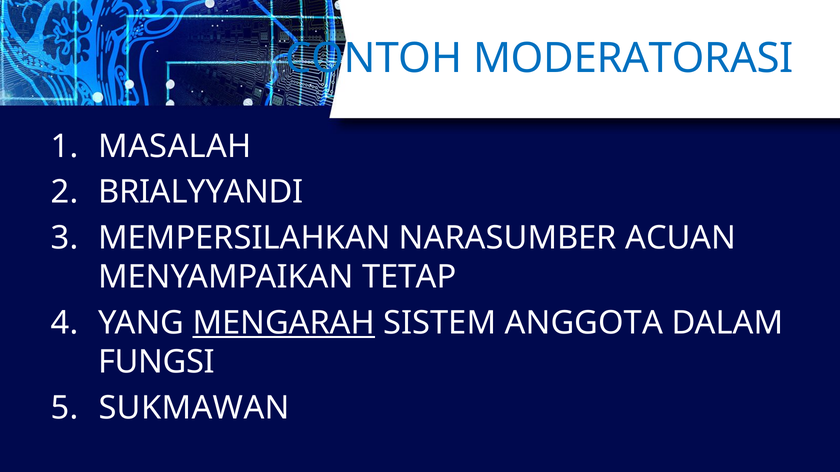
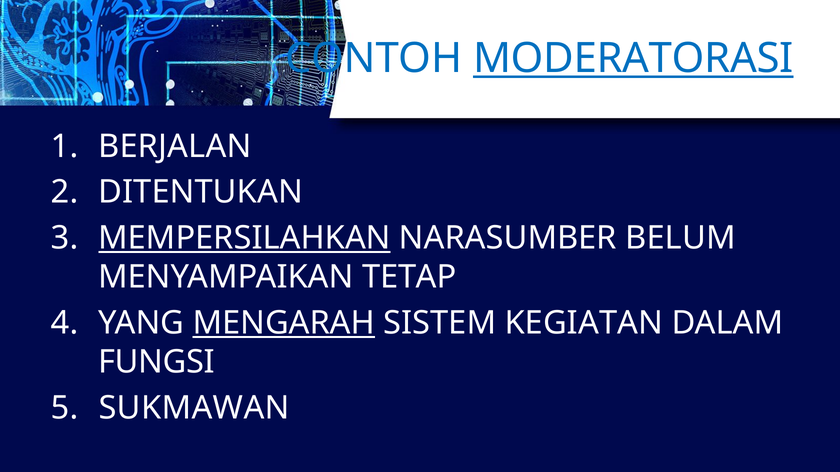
MODERATORASI underline: none -> present (633, 59)
MASALAH: MASALAH -> BERJALAN (175, 147)
BRIALYYANDI: BRIALYYANDI -> DITENTUKAN (201, 192)
MEMPERSILAHKAN underline: none -> present (244, 238)
ACUAN: ACUAN -> BELUM (681, 238)
ANGGOTA: ANGGOTA -> KEGIATAN (584, 323)
